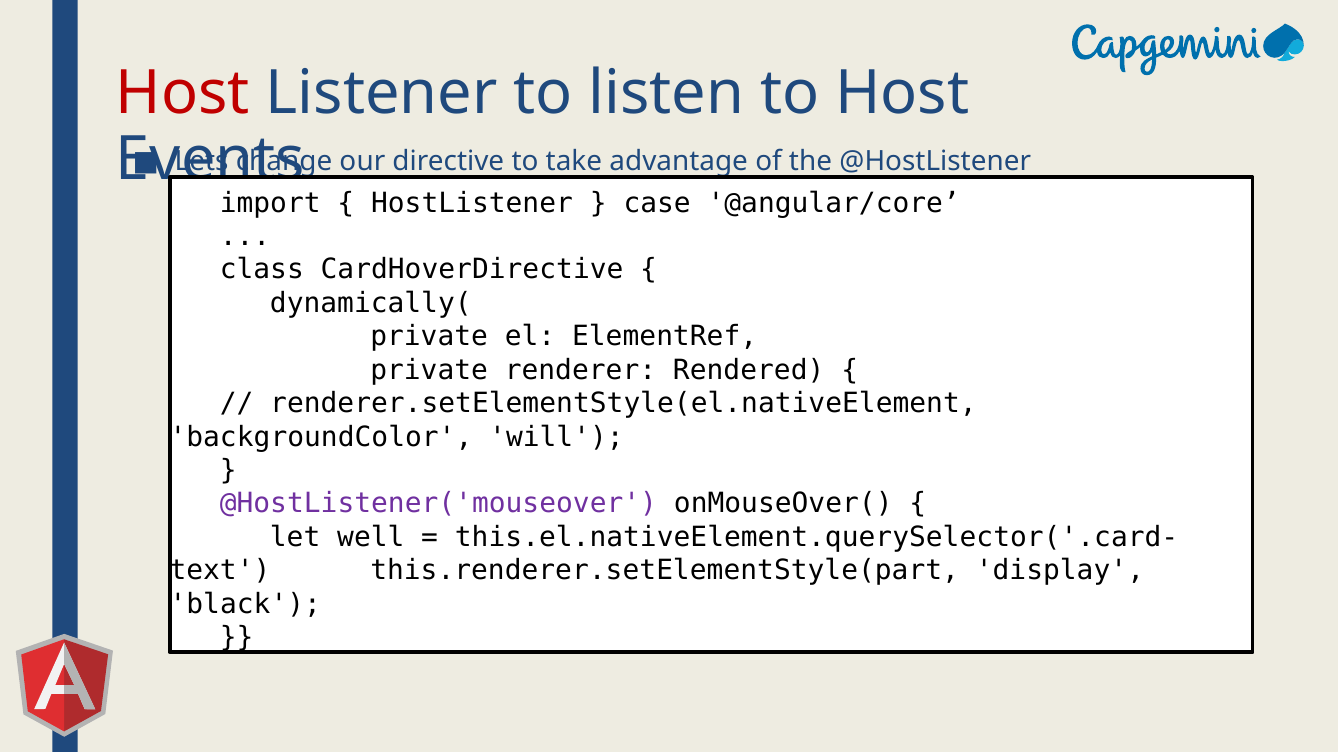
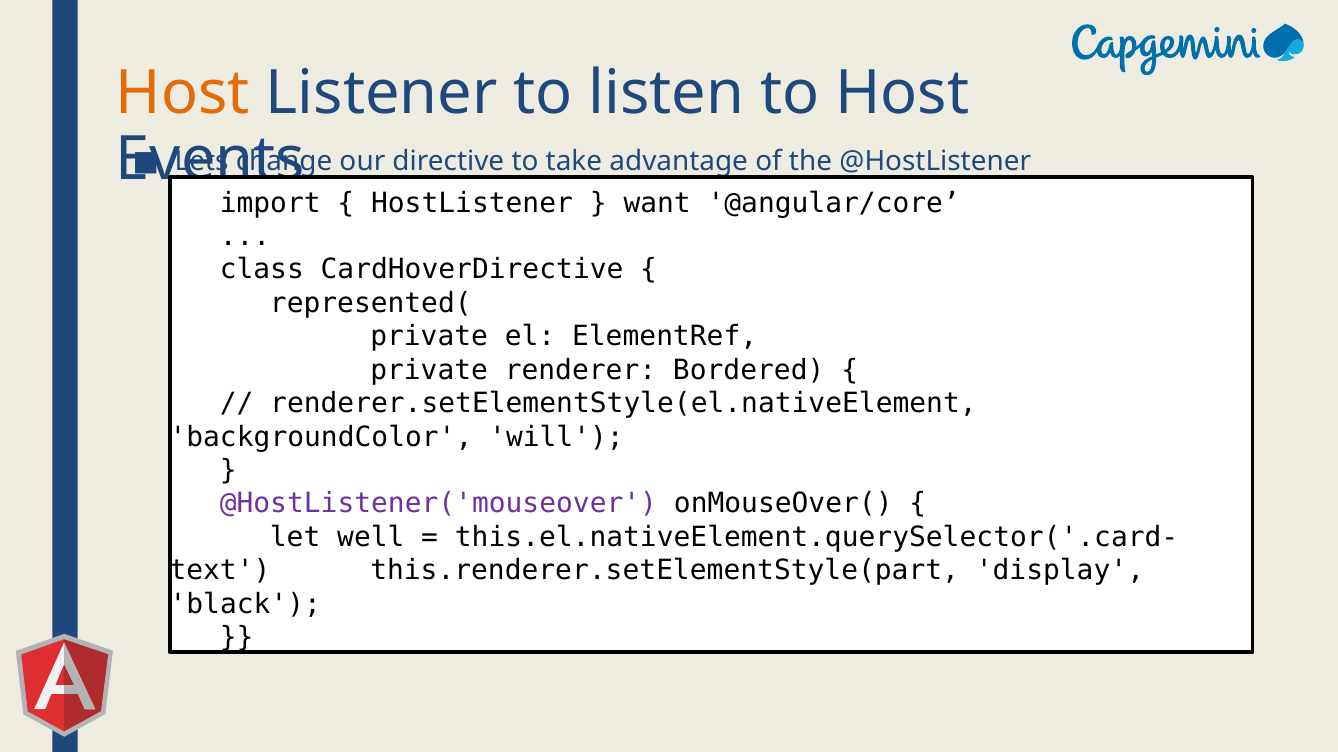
Host colour: red -> orange (183, 94)
case: case -> want (657, 203)
dynamically(: dynamically( -> represented( (371, 303)
Rendered: Rendered -> Bordered (749, 370)
